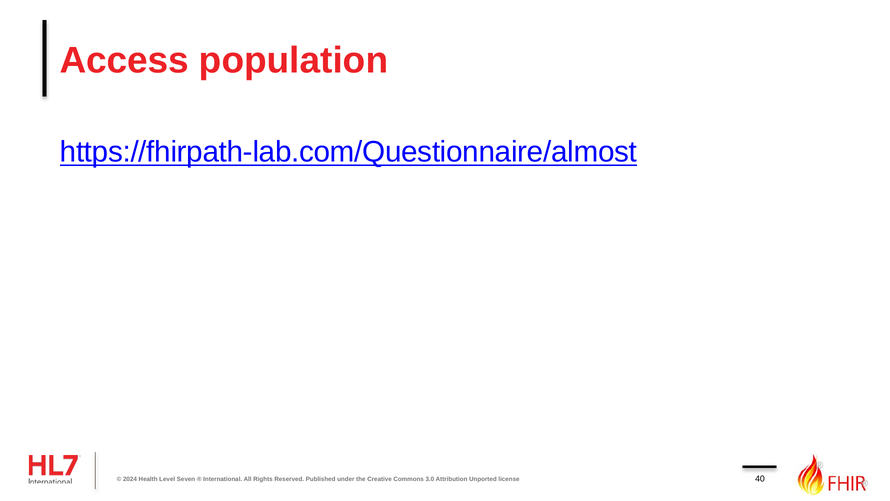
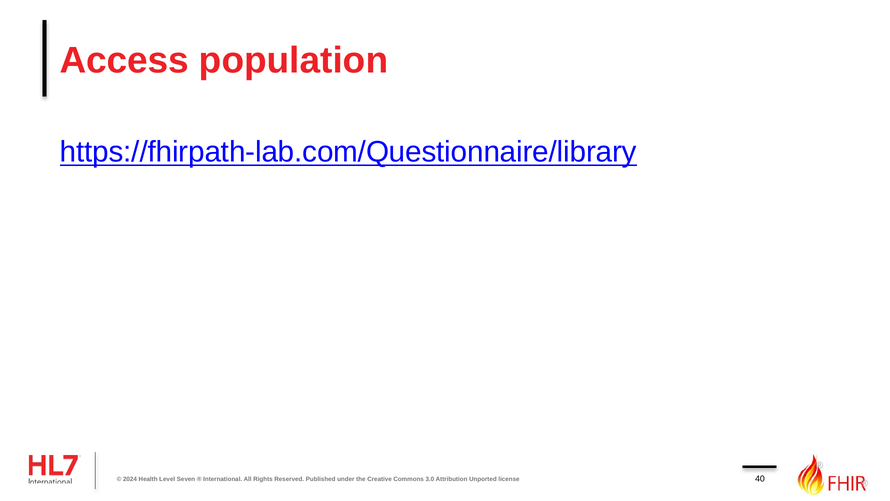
https://fhirpath-lab.com/Questionnaire/almost: https://fhirpath-lab.com/Questionnaire/almost -> https://fhirpath-lab.com/Questionnaire/library (348, 152)
